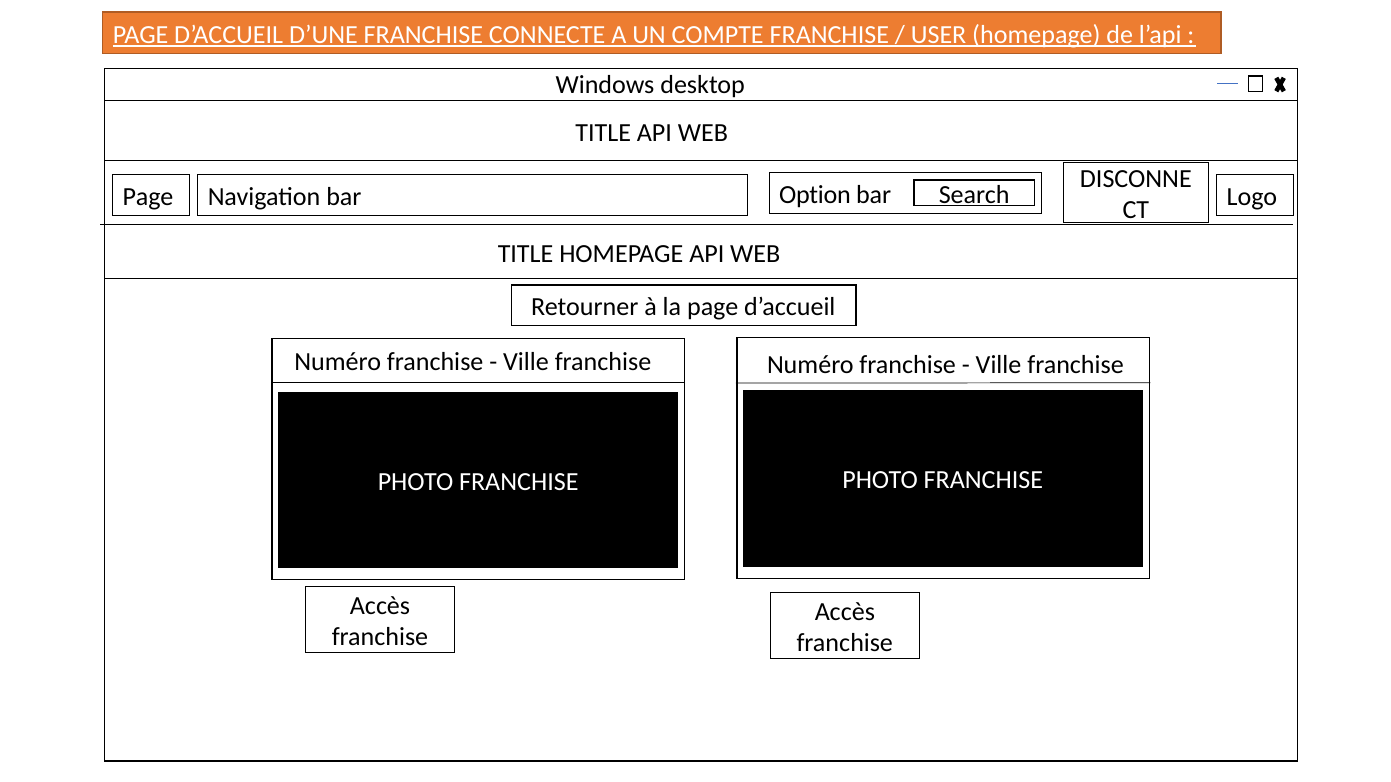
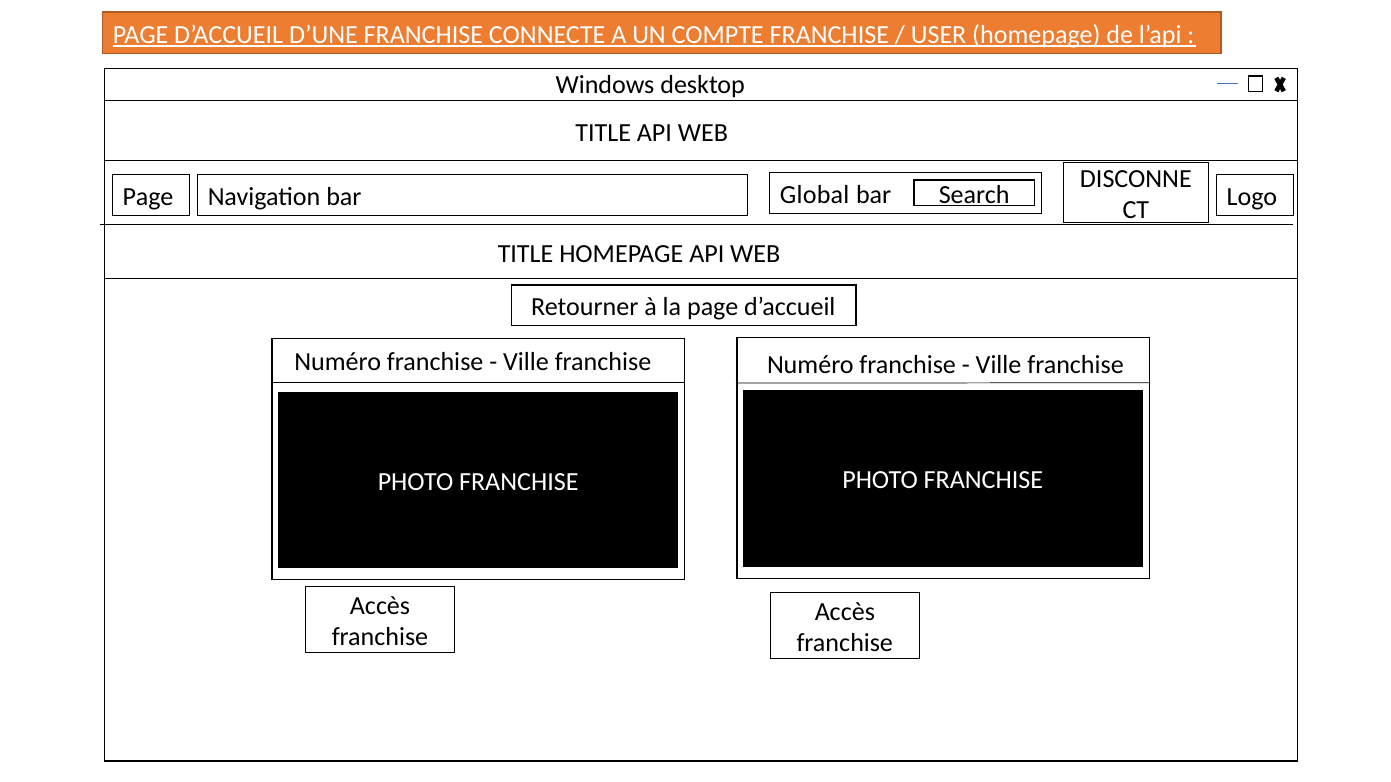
Option: Option -> Global (815, 195)
